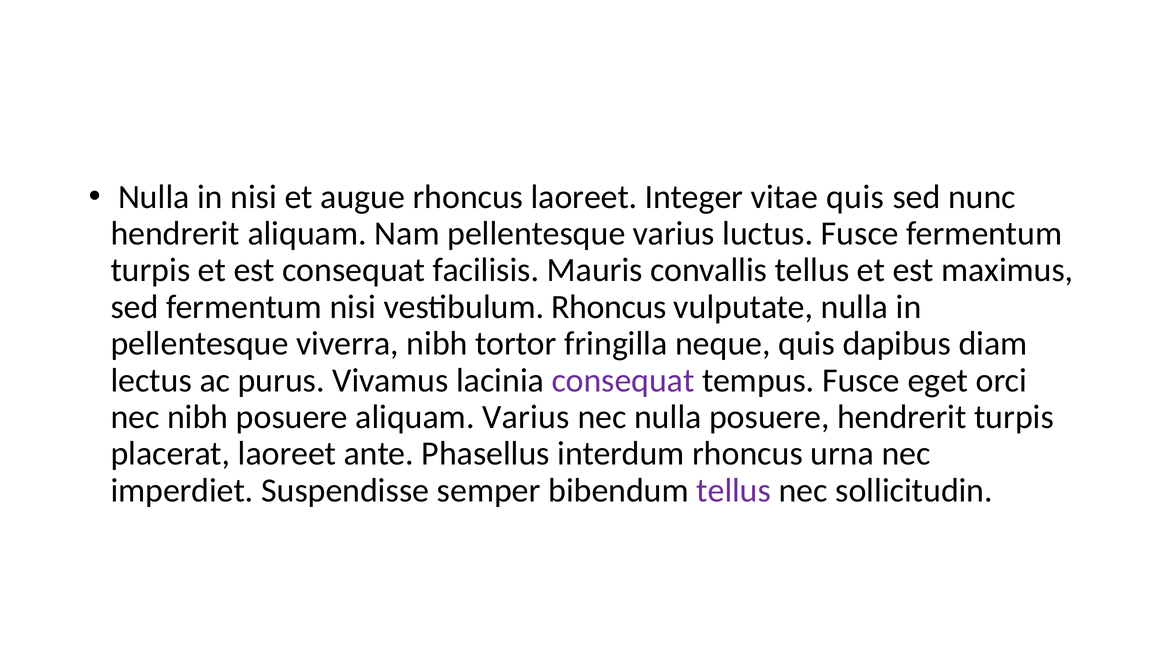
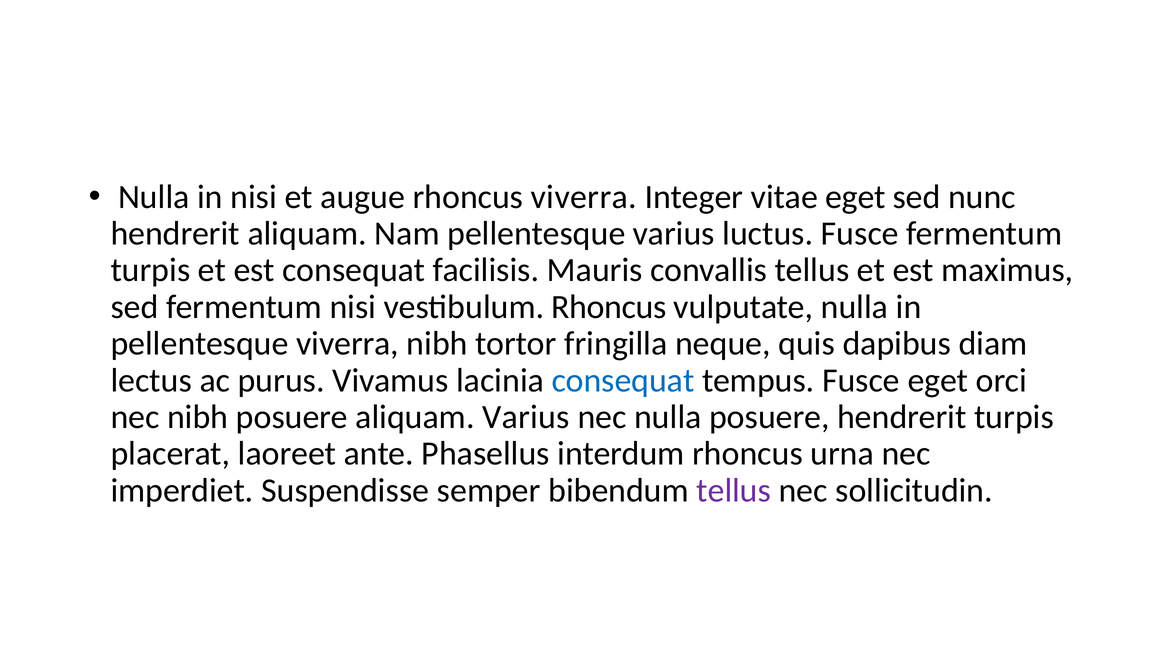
rhoncus laoreet: laoreet -> viverra (584, 197)
vitae quis: quis -> eget (855, 197)
consequat colour: purple -> blue (623, 380)
